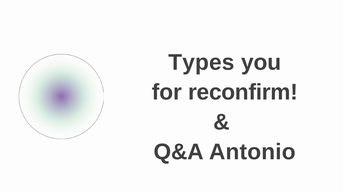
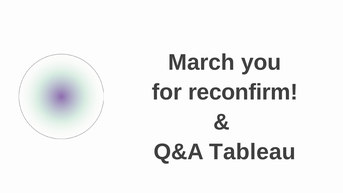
Types: Types -> March (201, 62)
Antonio: Antonio -> Tableau (252, 152)
